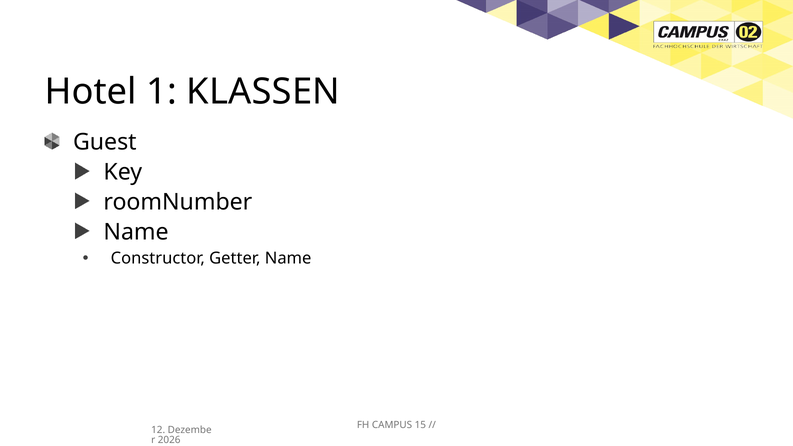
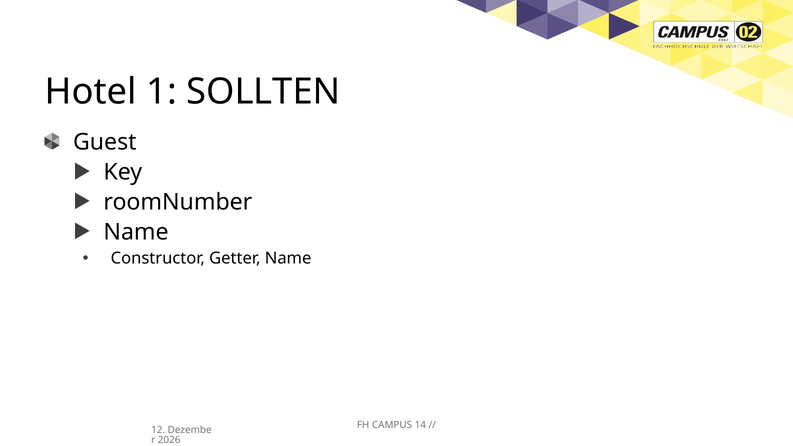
KLASSEN: KLASSEN -> SOLLTEN (263, 92)
15: 15 -> 14 (420, 425)
